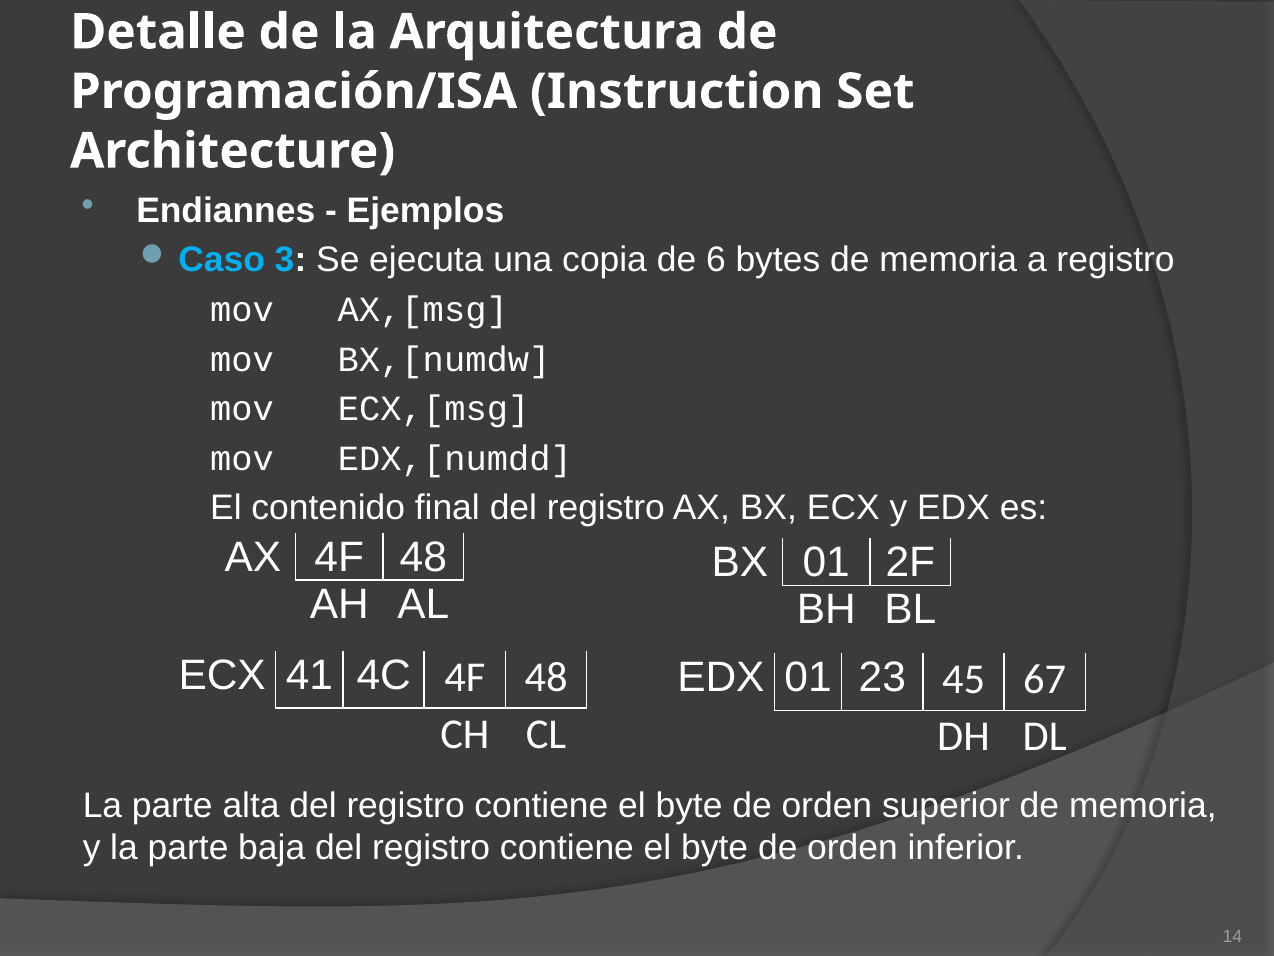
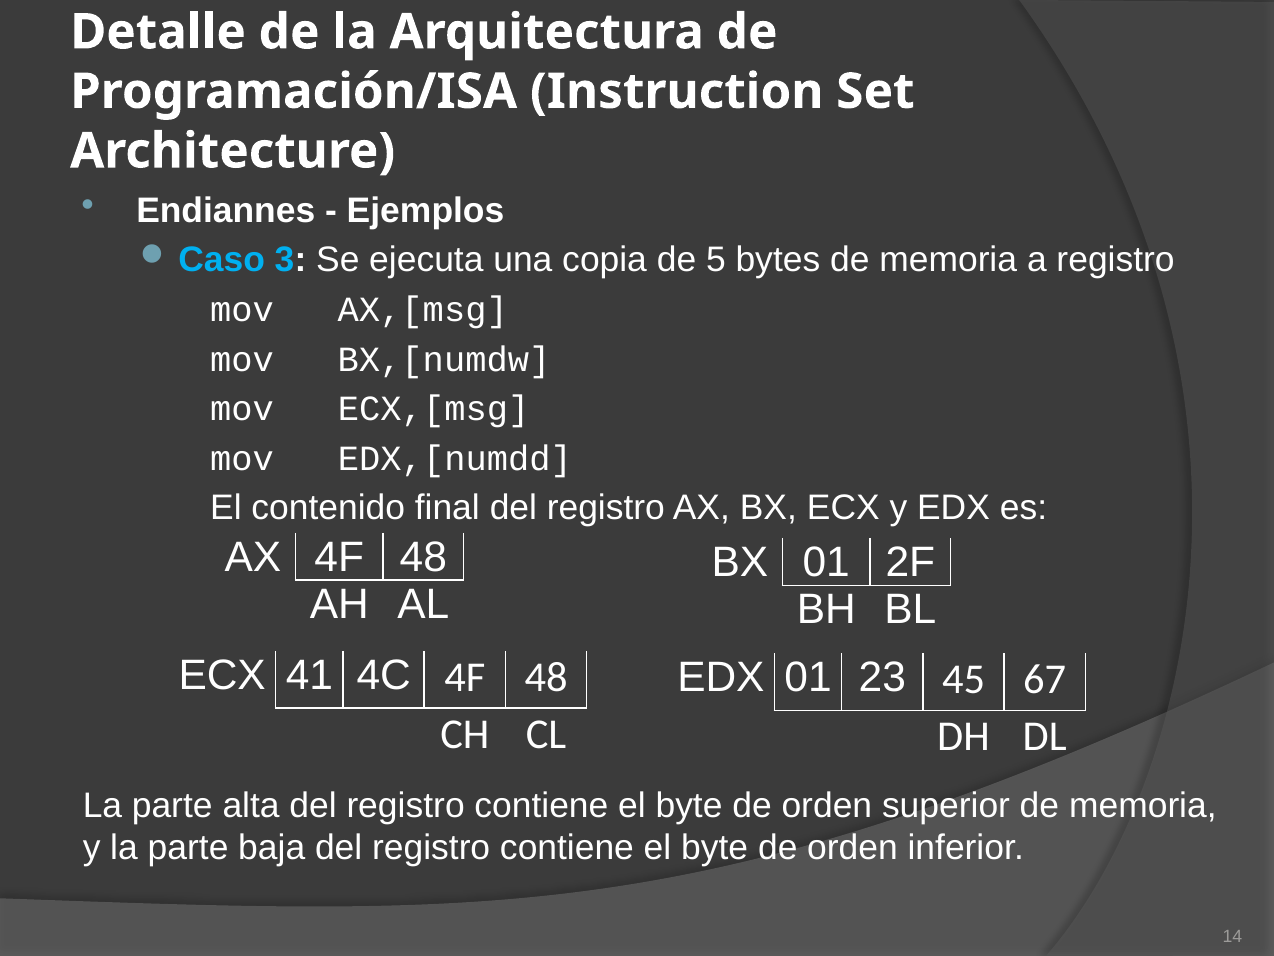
6: 6 -> 5 (716, 260)
